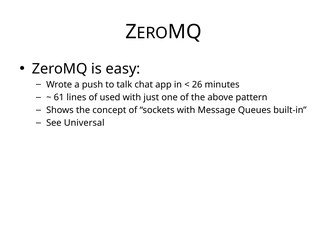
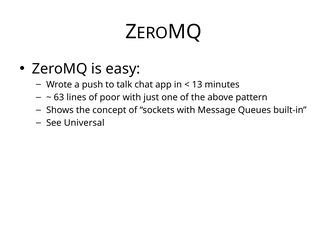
26: 26 -> 13 (197, 84)
61: 61 -> 63 (59, 97)
used: used -> poor (110, 97)
